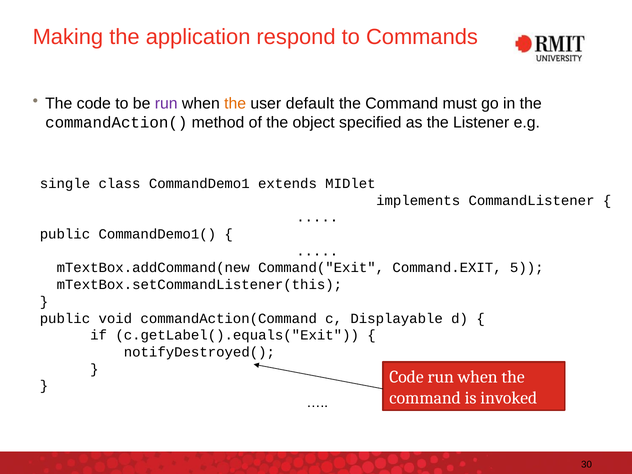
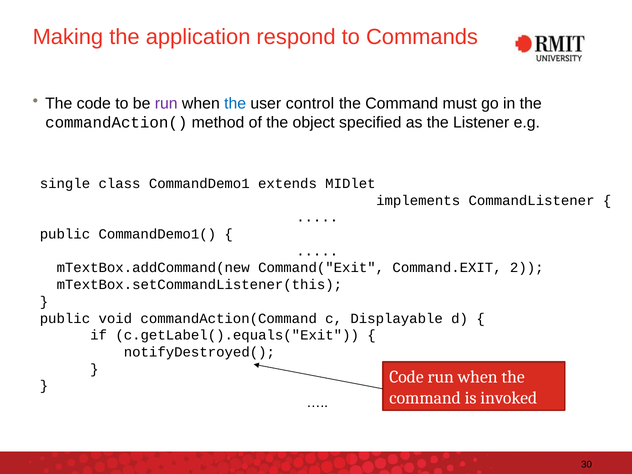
the colour: orange -> blue (235, 104)
default: default -> control (310, 104)
5: 5 -> 2 (527, 268)
